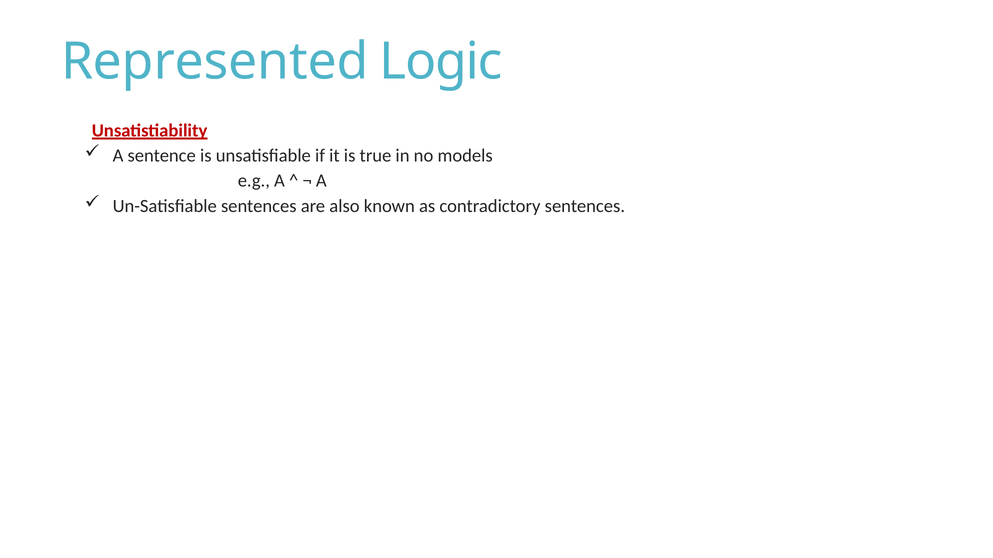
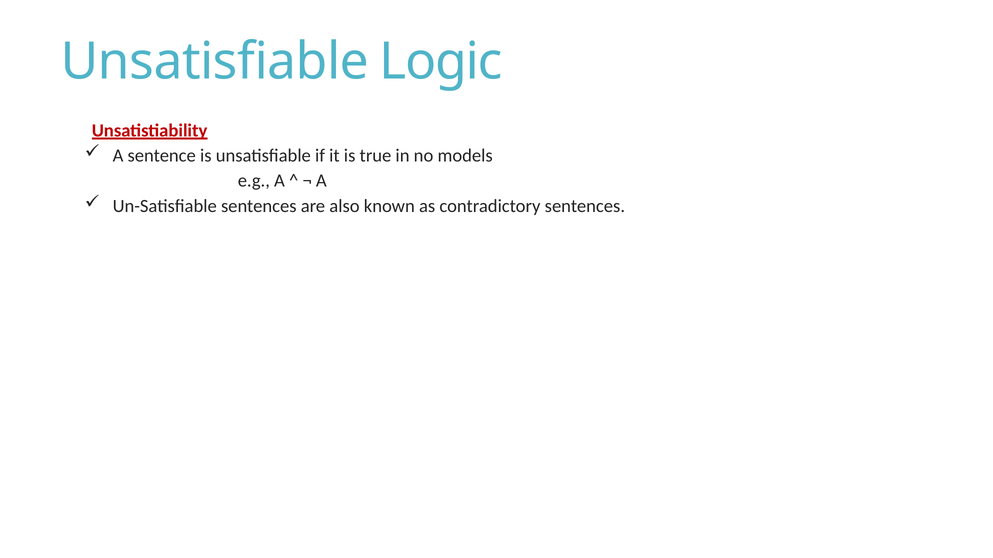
Represented: Represented -> Unsatisfiable (215, 62)
